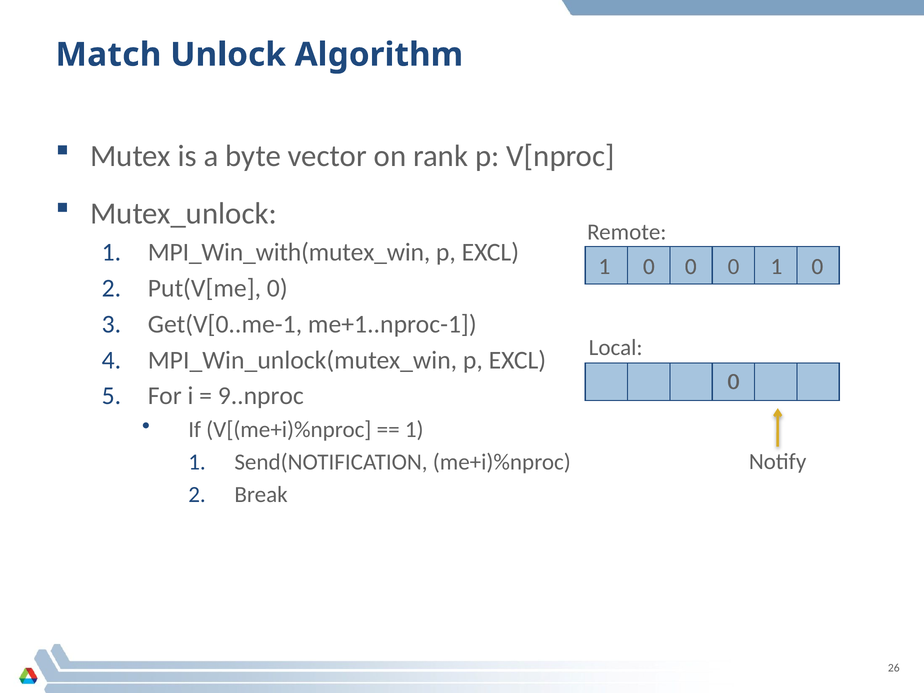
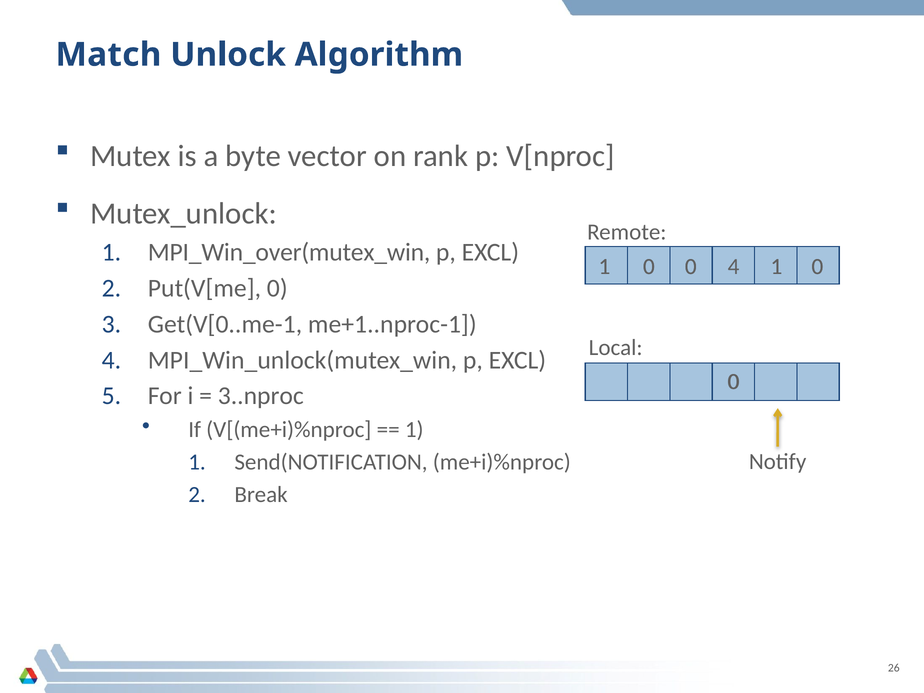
MPI_Win_with(mutex_win: MPI_Win_with(mutex_win -> MPI_Win_over(mutex_win (289, 252)
0: 0 -> 4 (734, 267)
9..nproc: 9..nproc -> 3..nproc (261, 396)
